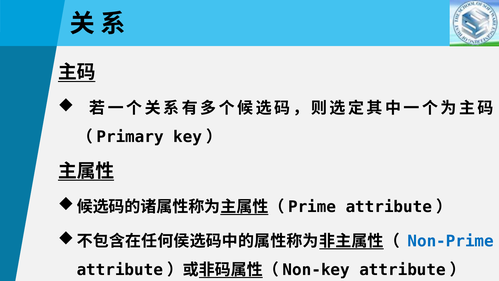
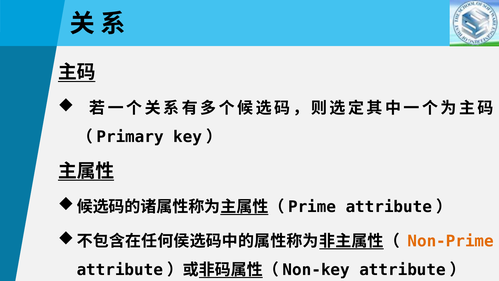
Non-Prime colour: blue -> orange (451, 241)
